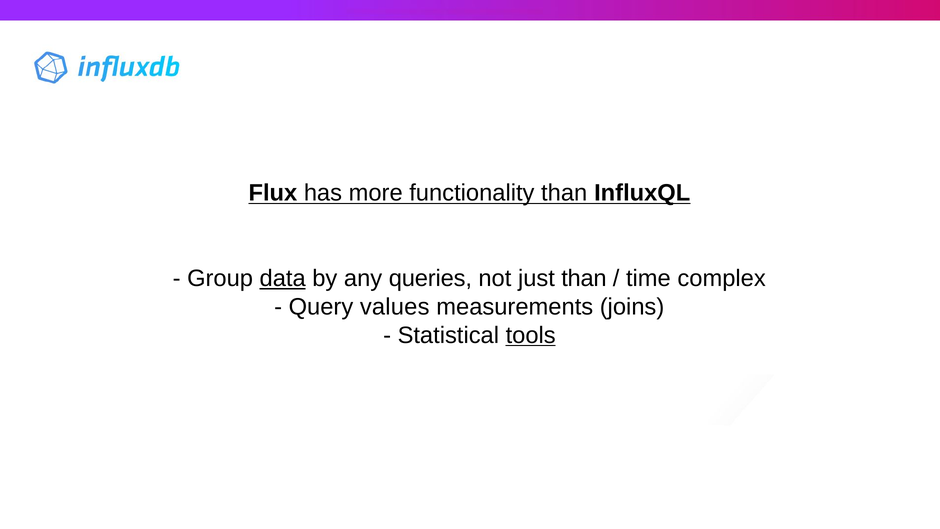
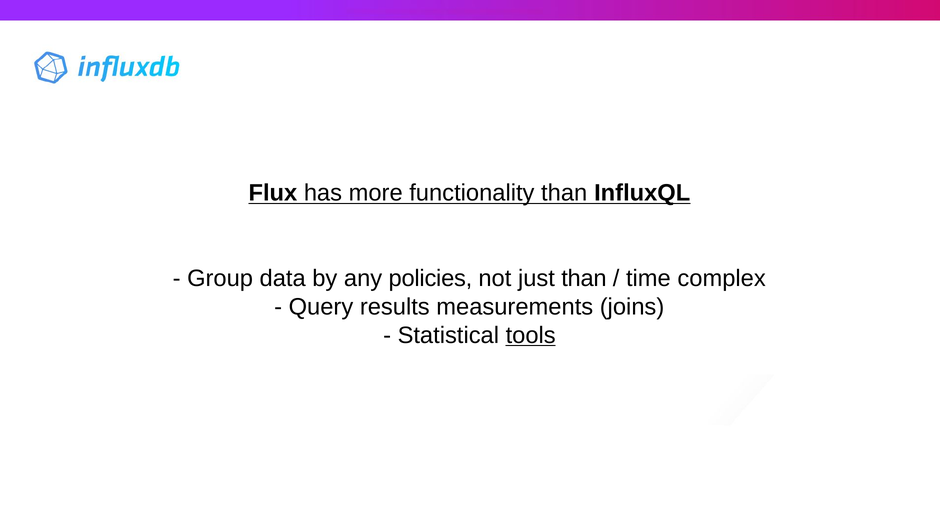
data underline: present -> none (283, 278)
queries: queries -> policies (430, 278)
values: values -> results (395, 307)
